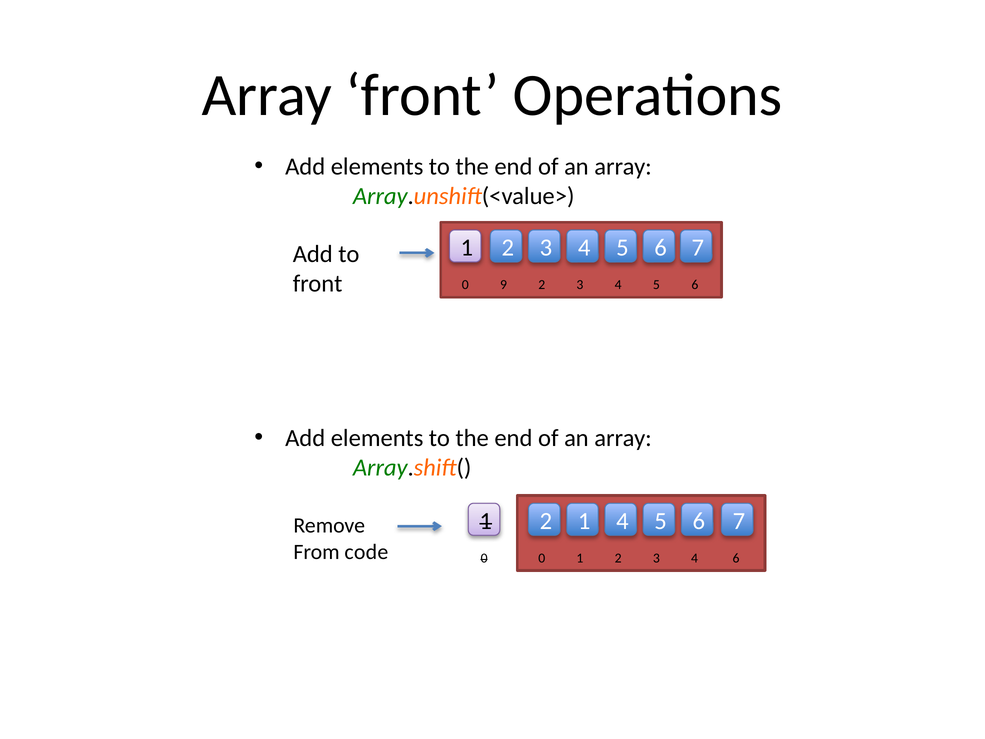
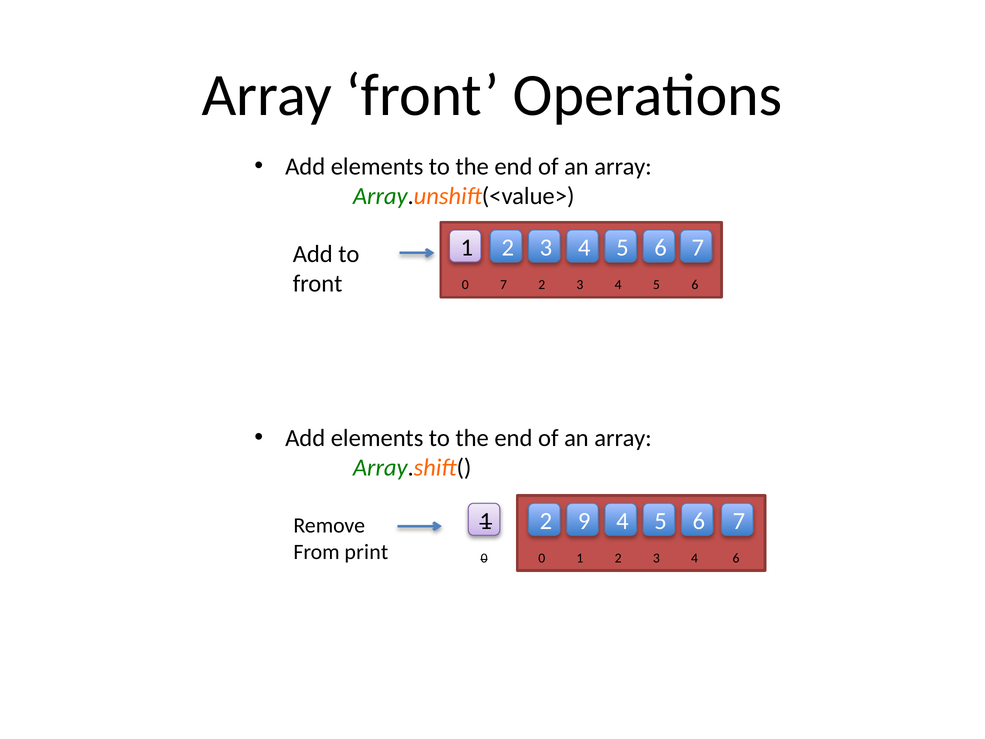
0 9: 9 -> 7 (504, 285)
2 1: 1 -> 9 (584, 521)
code: code -> print (366, 552)
